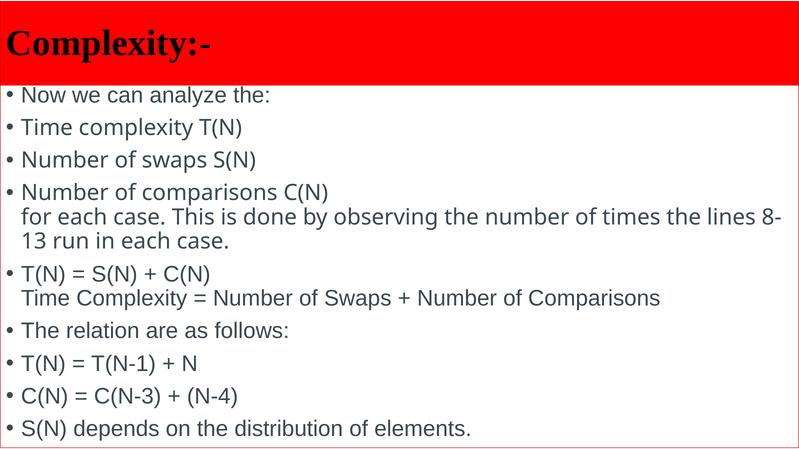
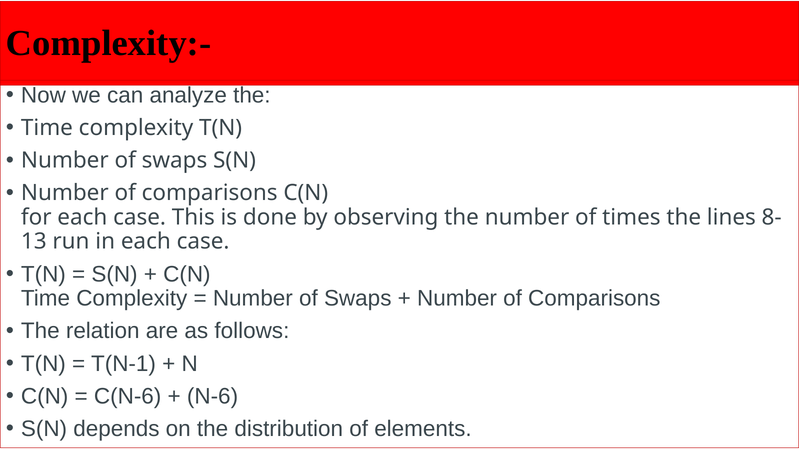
C(N-3: C(N-3 -> C(N-6 (128, 397)
N-4: N-4 -> N-6 (213, 397)
